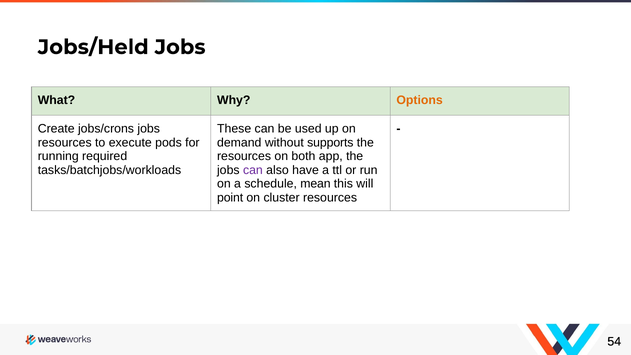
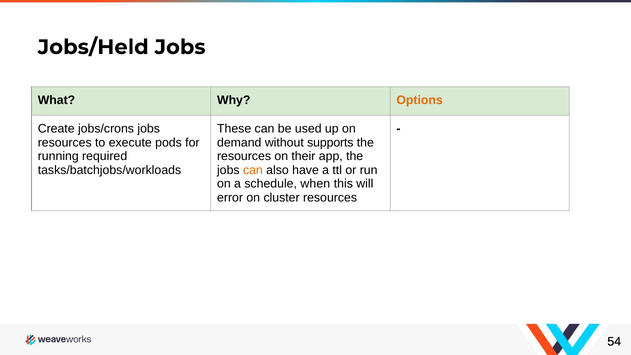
both: both -> their (303, 156)
can colour: purple -> orange (253, 170)
mean: mean -> when (315, 184)
point: point -> error (230, 198)
